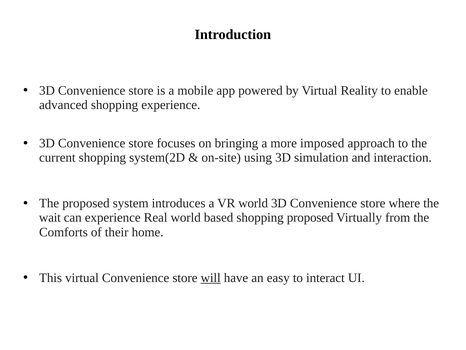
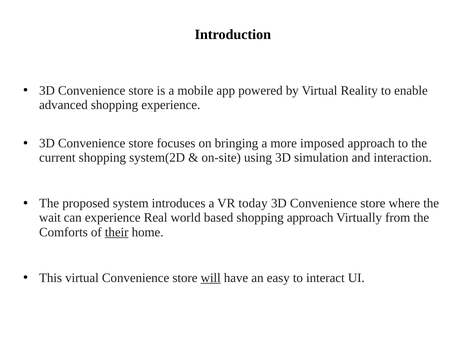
VR world: world -> today (253, 203)
shopping proposed: proposed -> approach (310, 217)
their underline: none -> present (117, 232)
